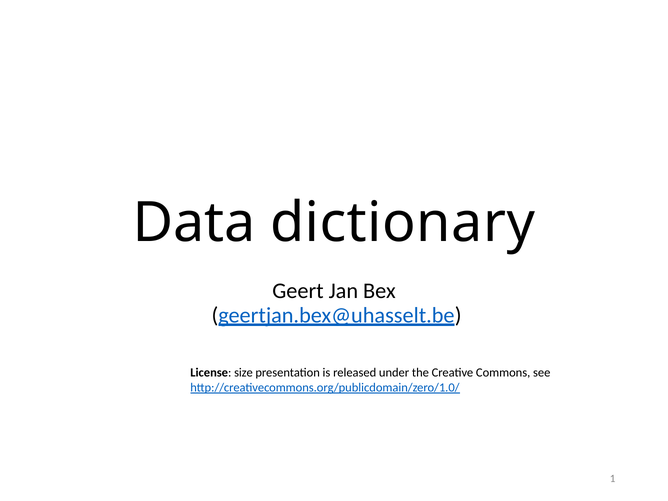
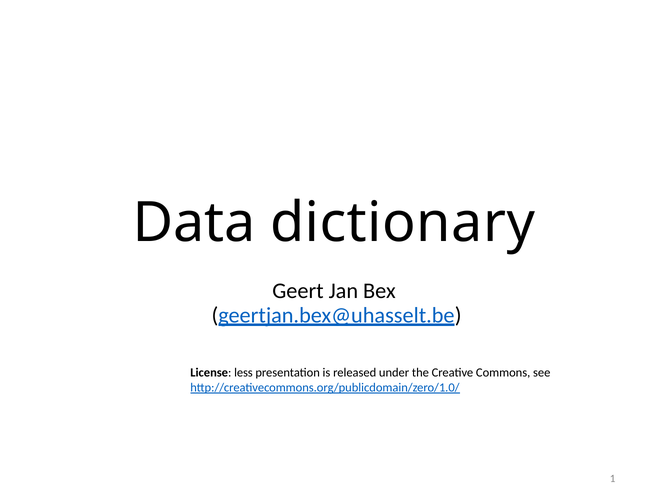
size: size -> less (243, 373)
